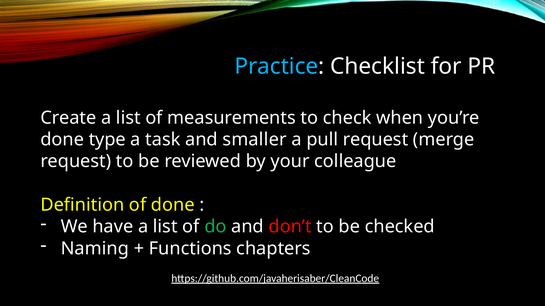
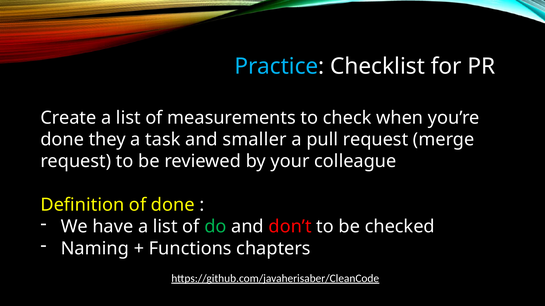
type: type -> they (107, 140)
